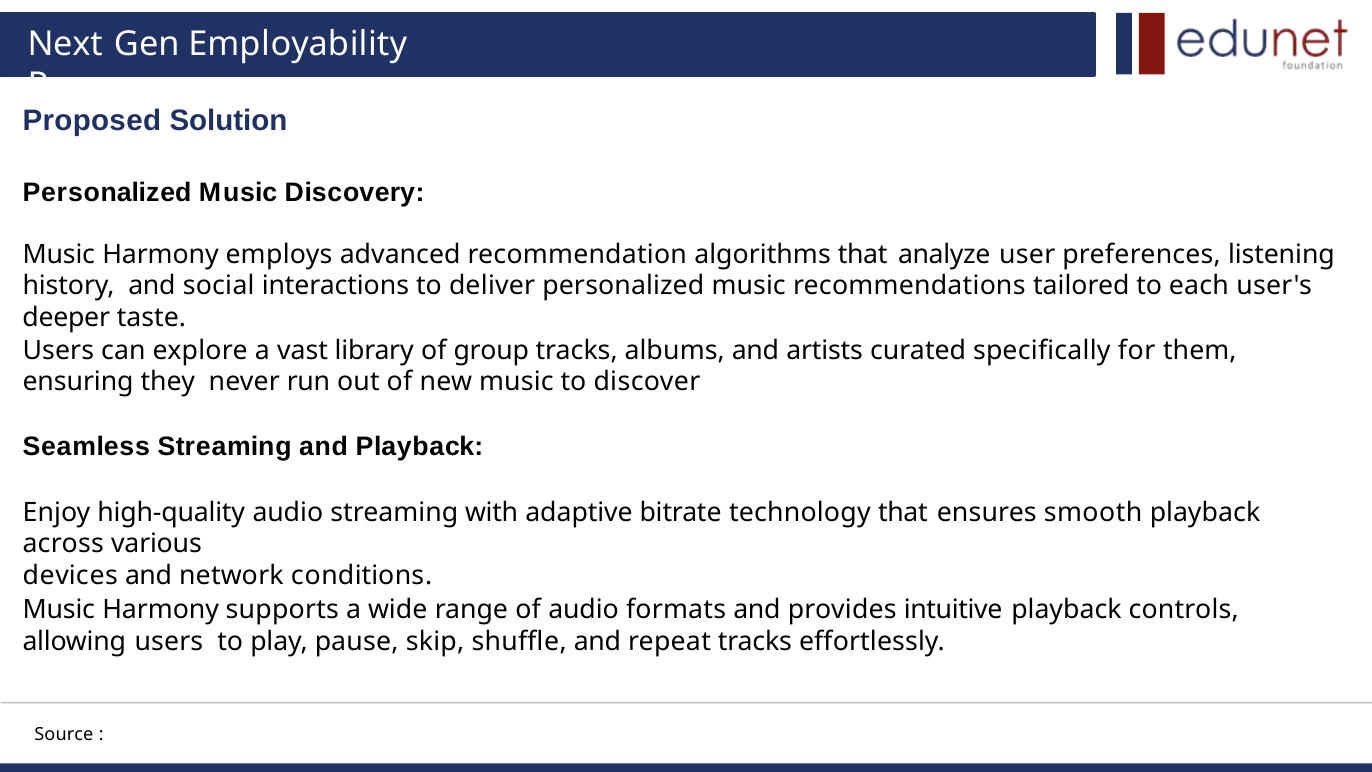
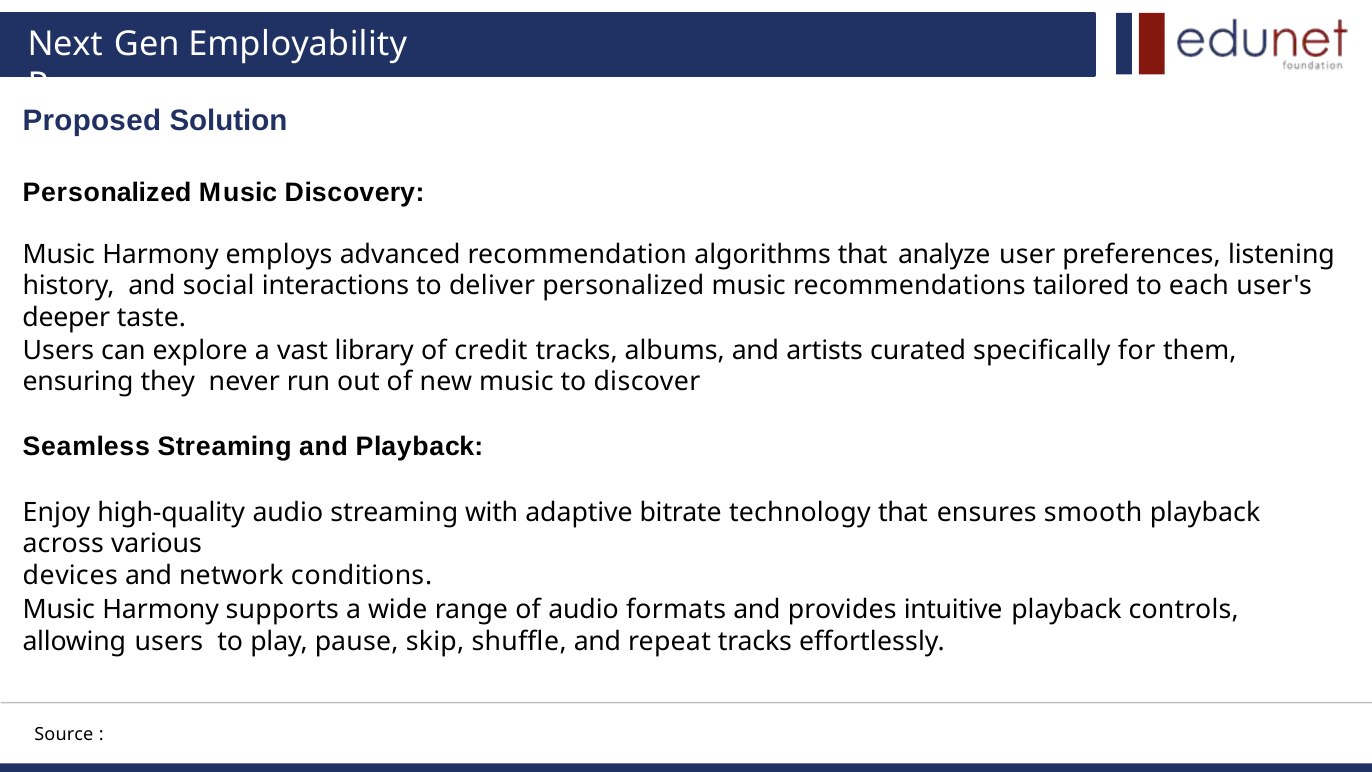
group: group -> credit (491, 350)
